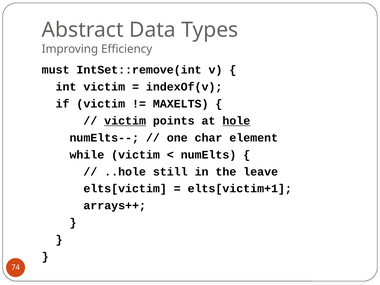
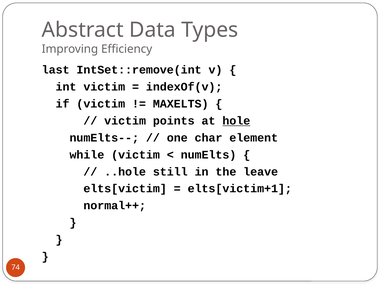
must: must -> last (56, 70)
victim underline: present -> none (125, 121)
arrays++: arrays++ -> normal++ (115, 206)
